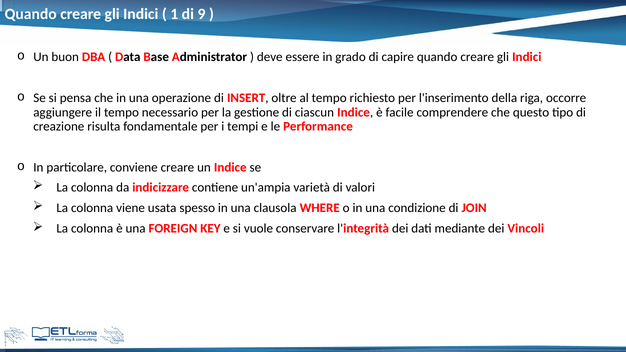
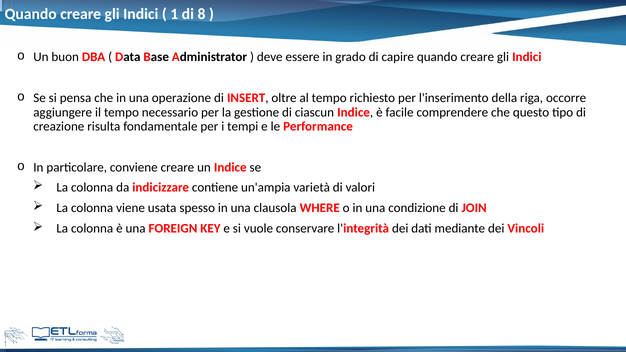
9: 9 -> 8 (201, 14)
